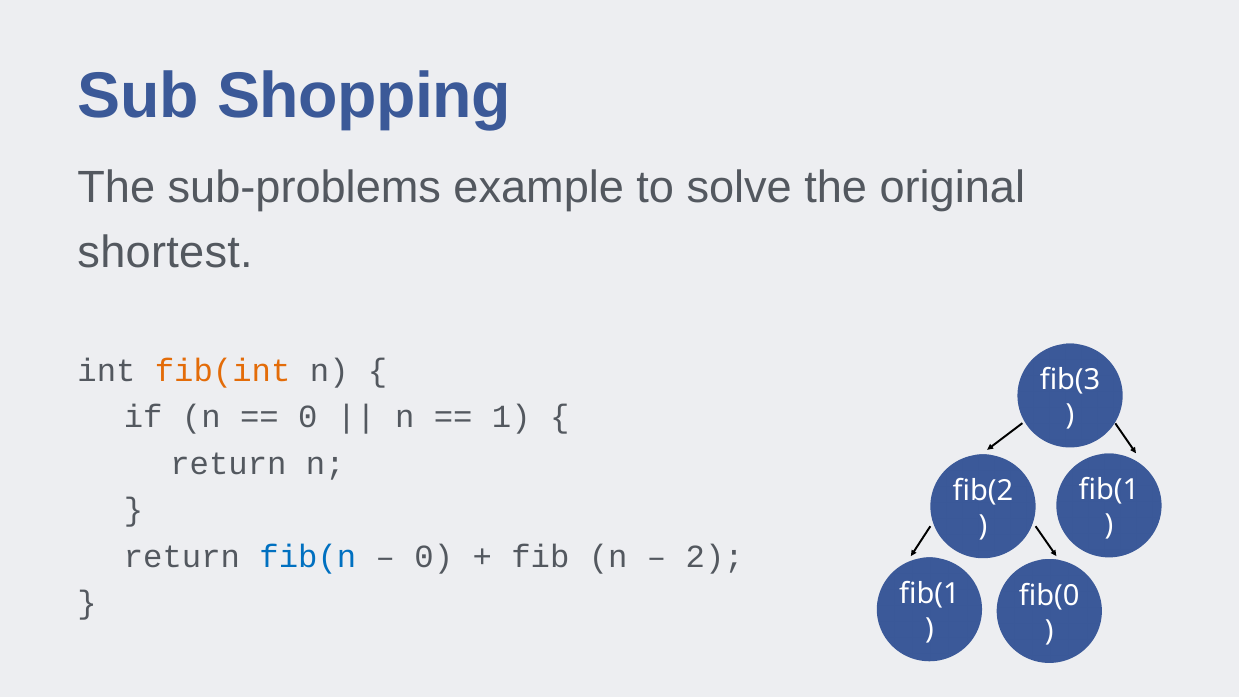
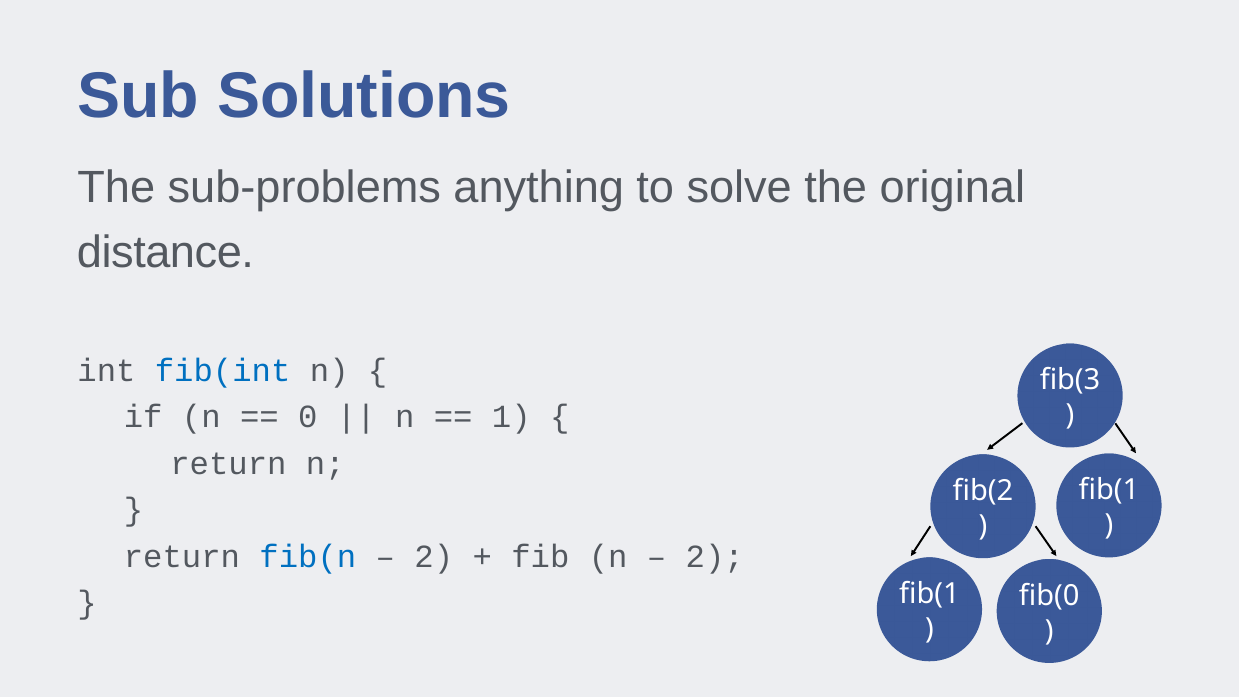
Shopping: Shopping -> Solutions (364, 96)
example: example -> anything (539, 187)
shortest: shortest -> distance (165, 252)
fib(int colour: orange -> blue (223, 371)
0: 0 -> 2 (434, 557)
